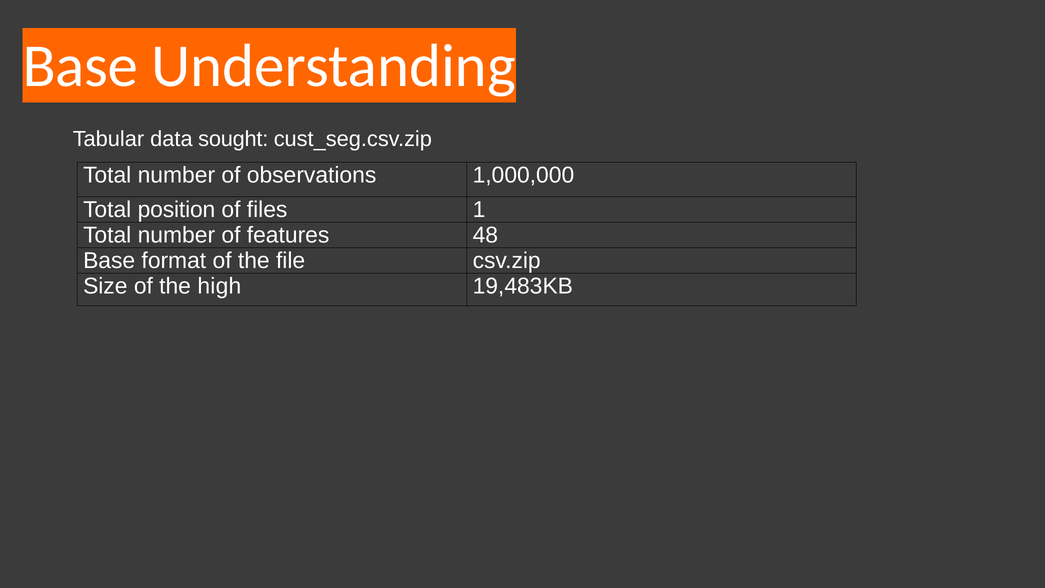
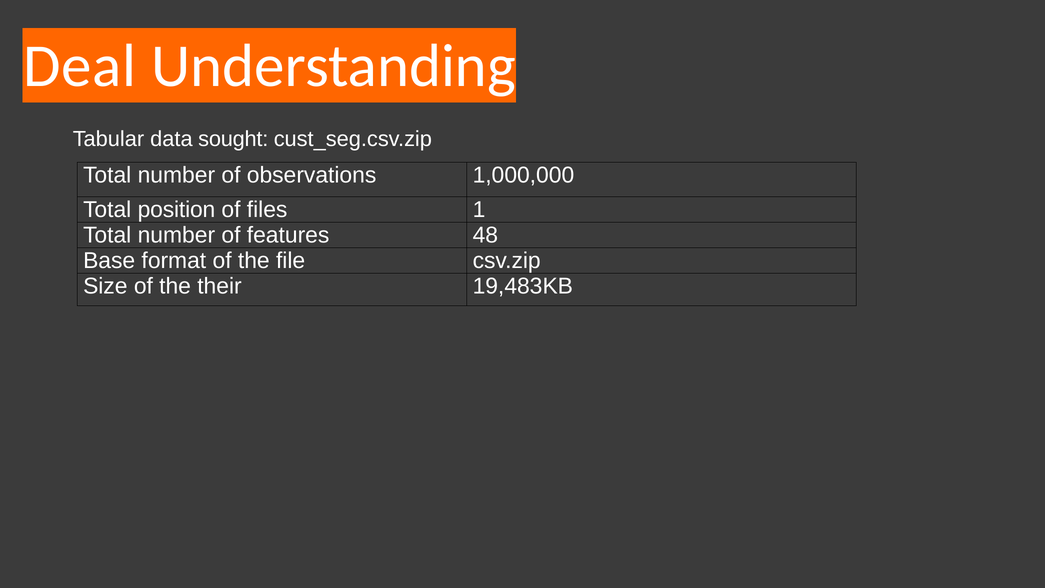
Base: Base -> Deal (80, 66)
high: high -> their (219, 286)
